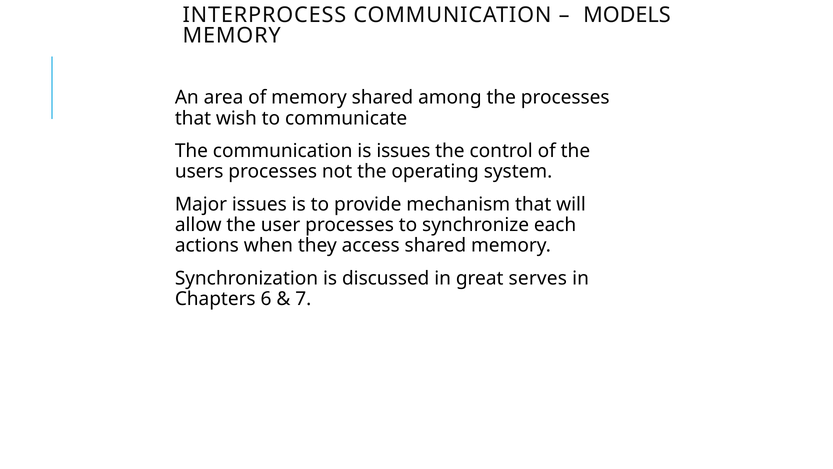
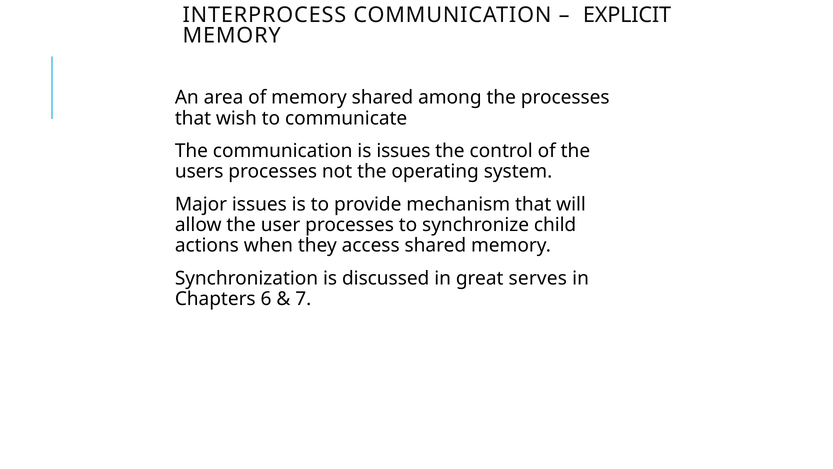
MODELS: MODELS -> EXPLICIT (627, 15)
each: each -> child (555, 225)
